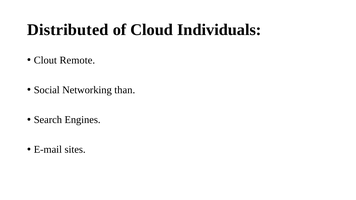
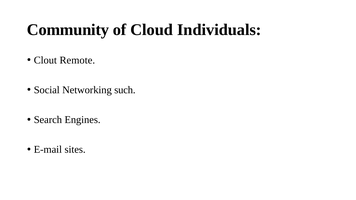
Distributed: Distributed -> Community (68, 30)
than: than -> such (125, 90)
